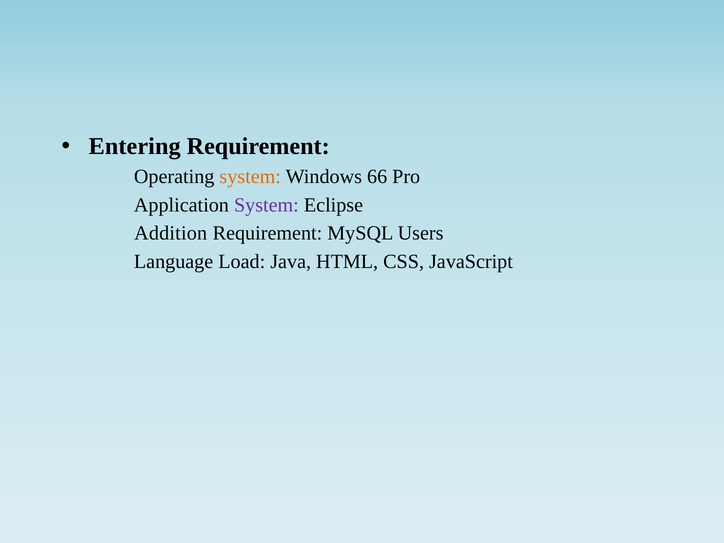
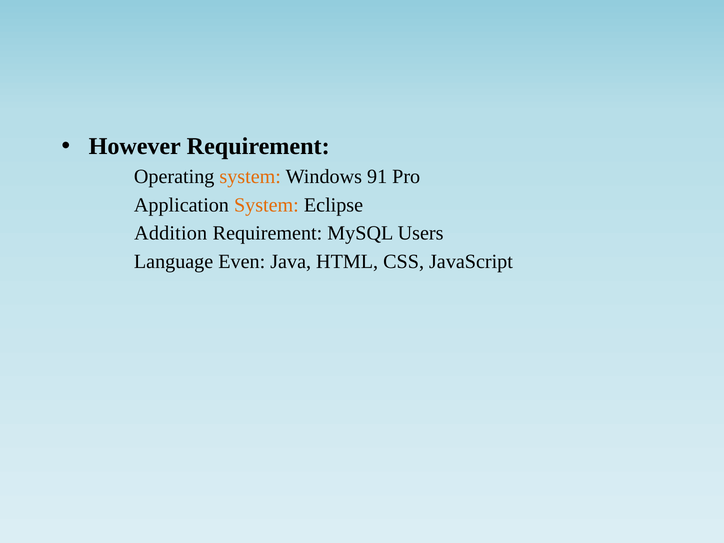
Entering: Entering -> However (135, 146)
66: 66 -> 91 (377, 177)
System colour: purple -> orange (266, 205)
Load: Load -> Even (242, 261)
